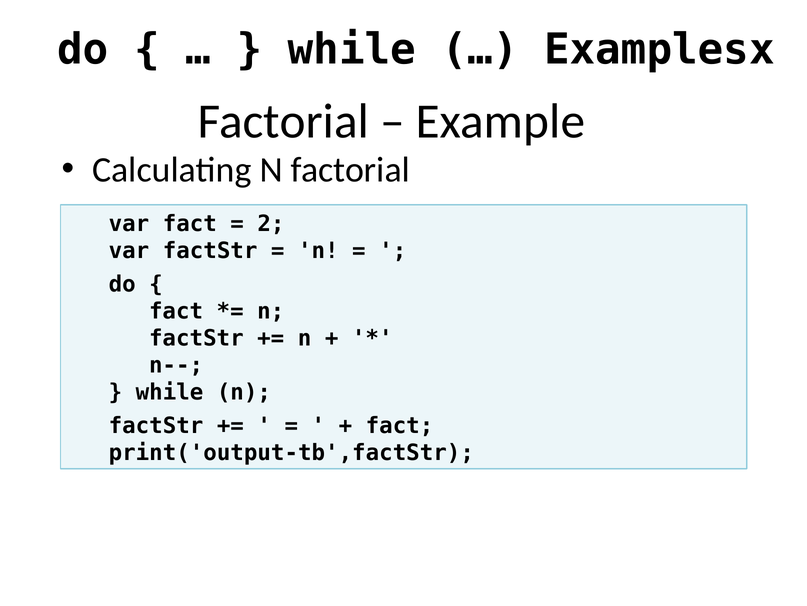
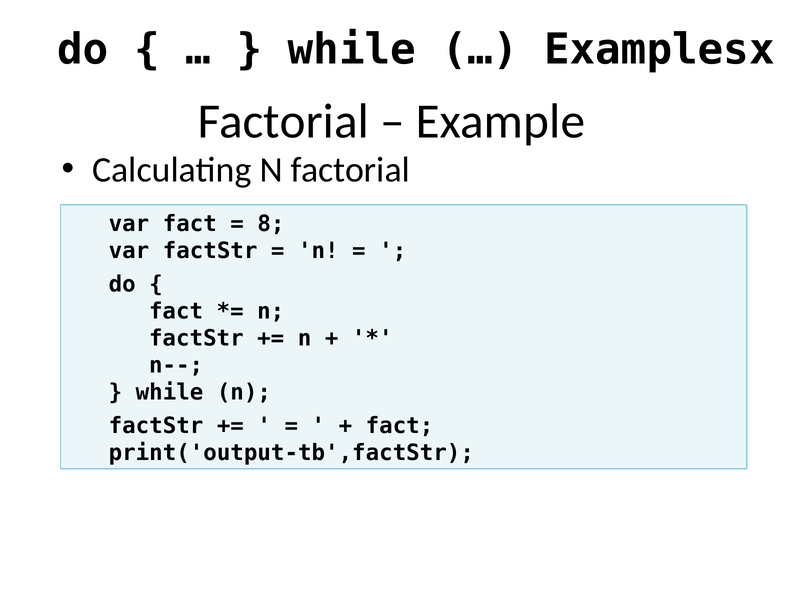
2: 2 -> 8 (271, 224)
